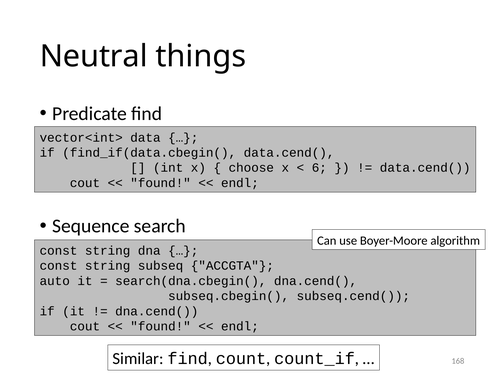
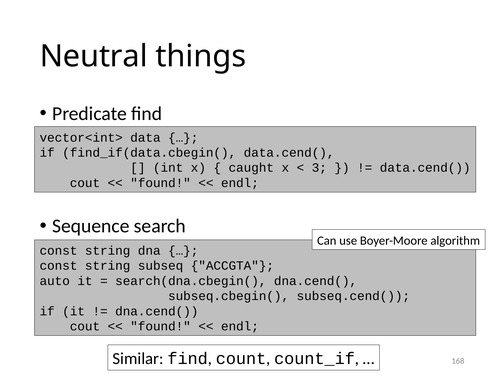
choose: choose -> caught (251, 168)
6: 6 -> 3 (319, 168)
